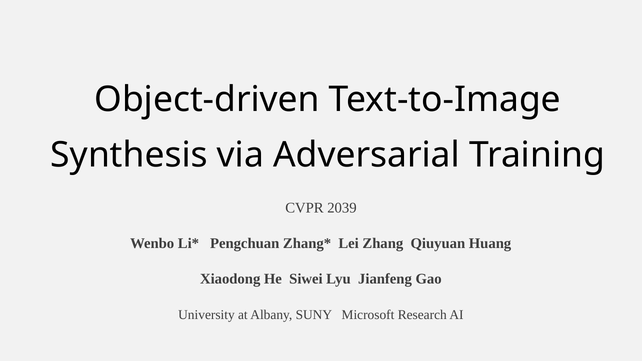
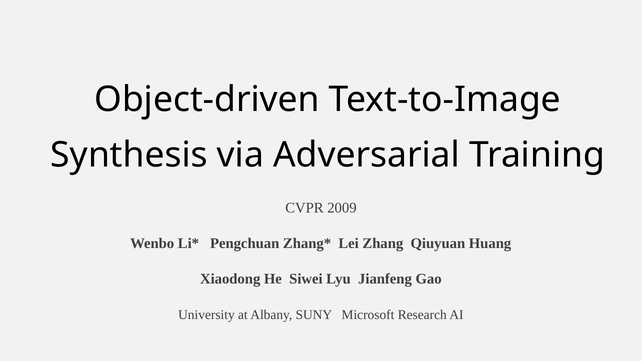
2039: 2039 -> 2009 (342, 208)
